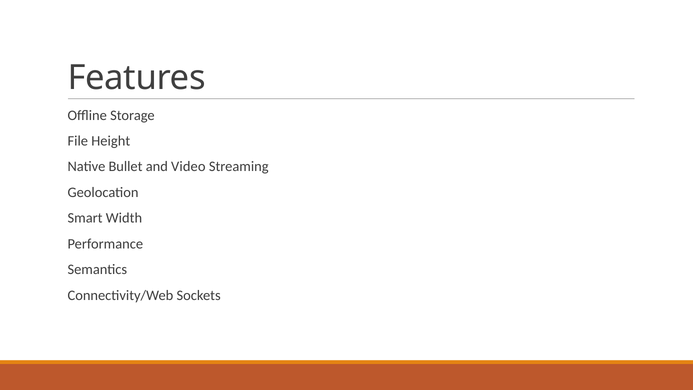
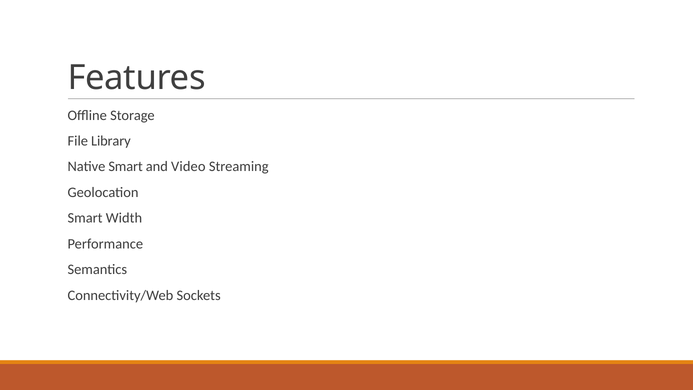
Height: Height -> Library (111, 141)
Native Bullet: Bullet -> Smart (126, 167)
